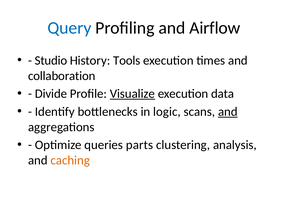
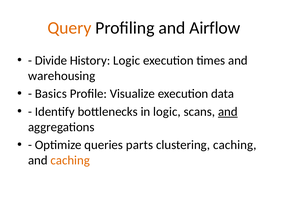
Query colour: blue -> orange (69, 28)
Studio: Studio -> Divide (51, 60)
History Tools: Tools -> Logic (127, 60)
collaboration: collaboration -> warehousing (62, 76)
Divide: Divide -> Basics (51, 94)
Visualize underline: present -> none (132, 94)
clustering analysis: analysis -> caching (235, 145)
